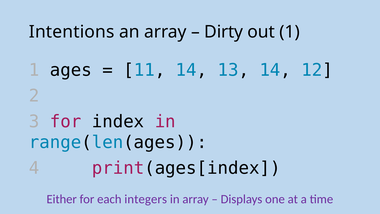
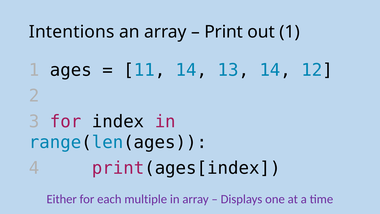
Dirty: Dirty -> Print (224, 32)
integers: integers -> multiple (146, 199)
